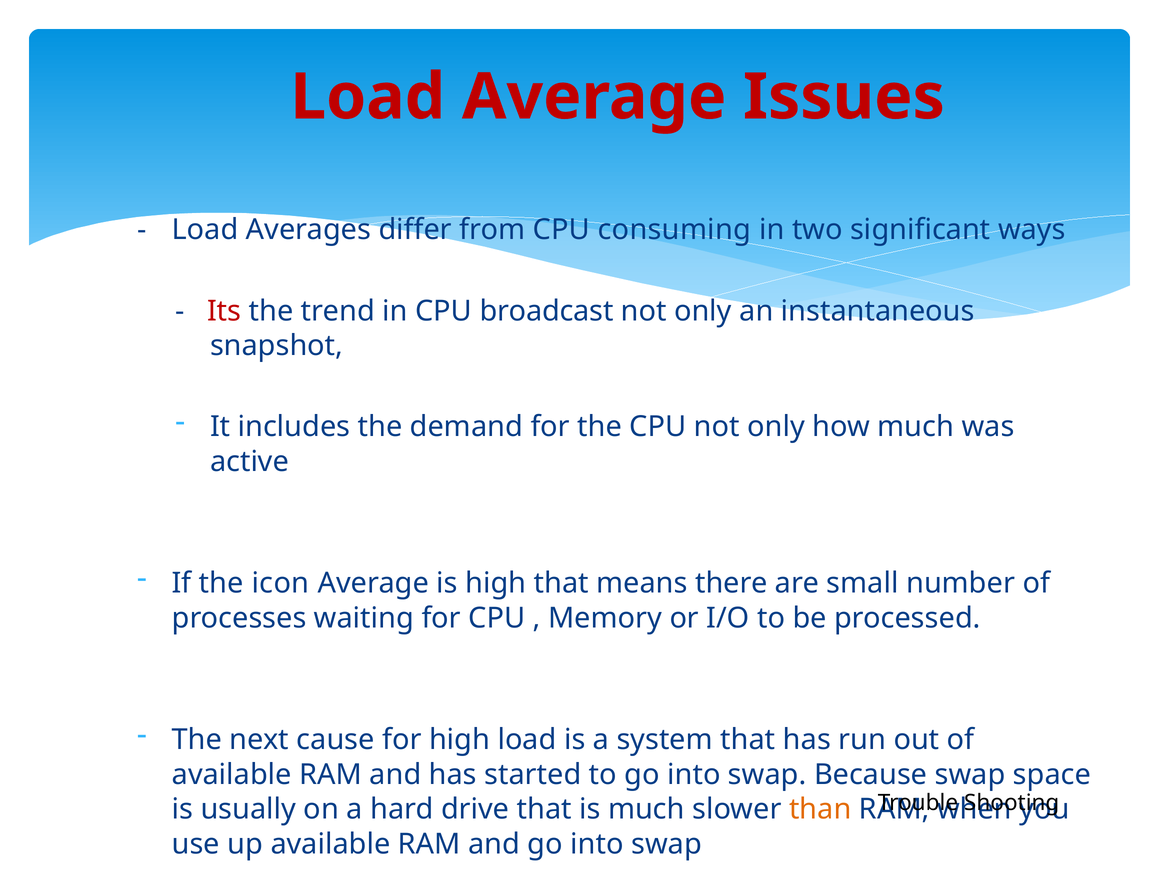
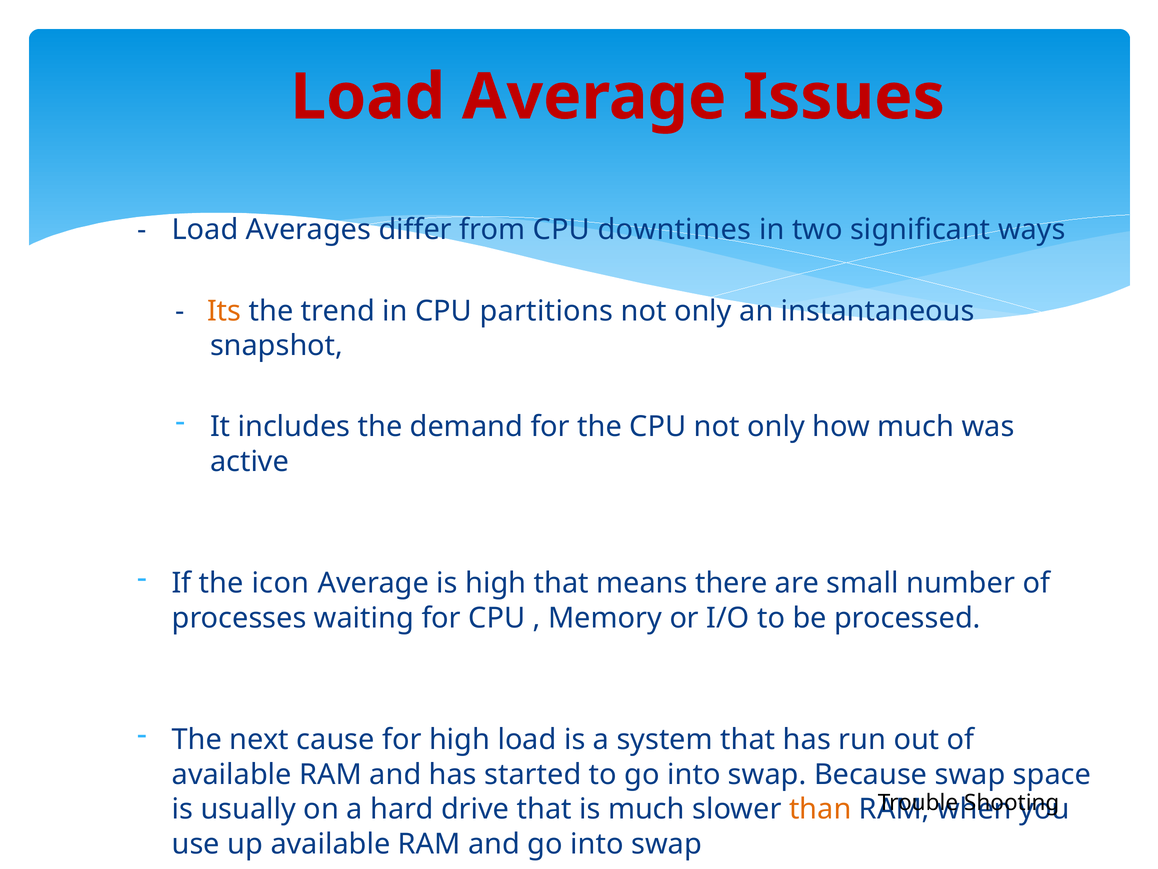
consuming: consuming -> downtimes (674, 230)
Its colour: red -> orange (224, 311)
broadcast: broadcast -> partitions (546, 311)
